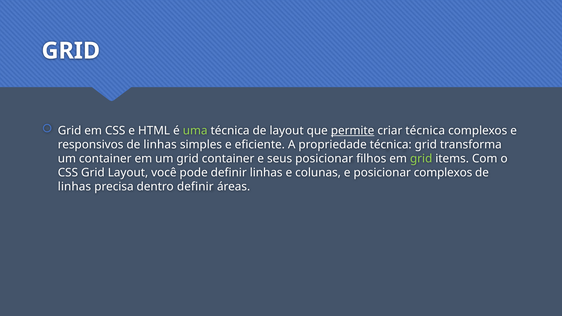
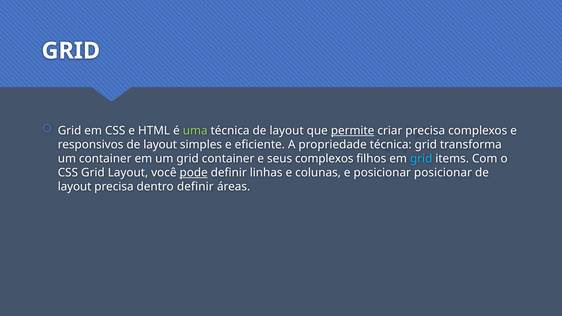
criar técnica: técnica -> precisa (425, 131)
responsivos de linhas: linhas -> layout (160, 145)
seus posicionar: posicionar -> complexos (324, 159)
grid colour: light green -> light blue (421, 159)
pode underline: none -> present (194, 173)
posicionar complexos: complexos -> posicionar (443, 173)
linhas: linhas -> layout (75, 187)
